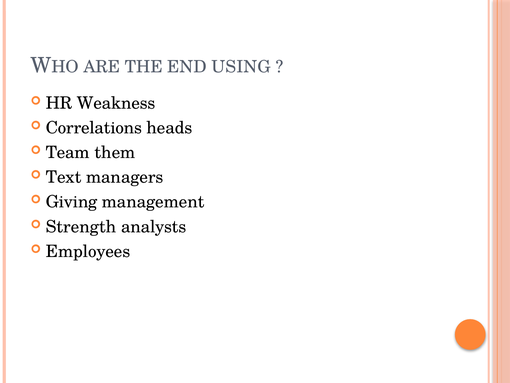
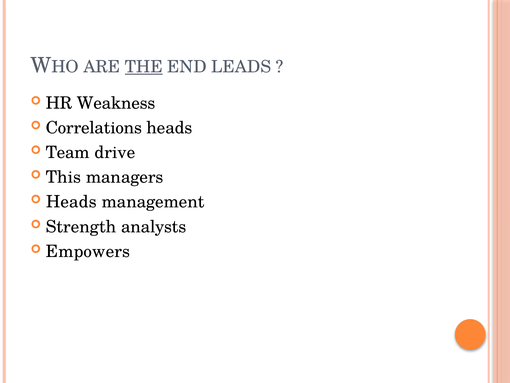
THE underline: none -> present (144, 67)
USING: USING -> LEADS (241, 67)
them: them -> drive (115, 152)
Text: Text -> This (64, 177)
Giving: Giving -> Heads (71, 202)
Employees: Employees -> Empowers (88, 251)
